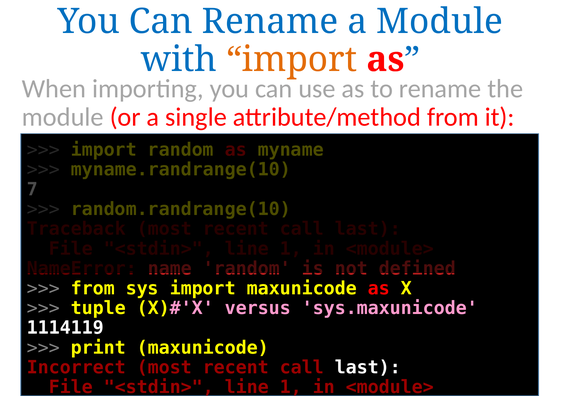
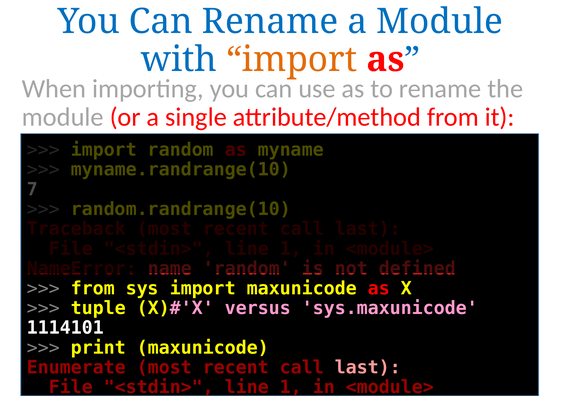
1114119: 1114119 -> 1114101 (65, 327)
Incorrect: Incorrect -> Enumerate (76, 367)
last colour: white -> pink (368, 367)
